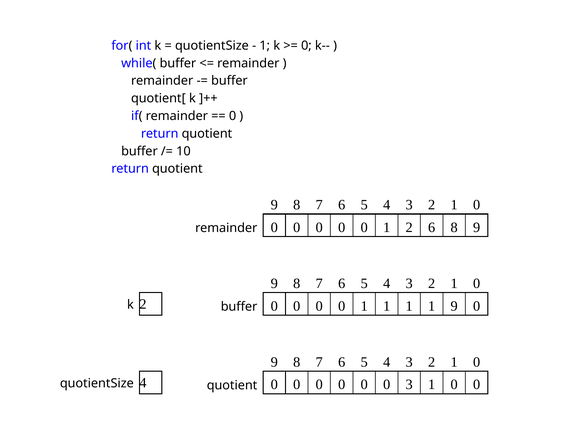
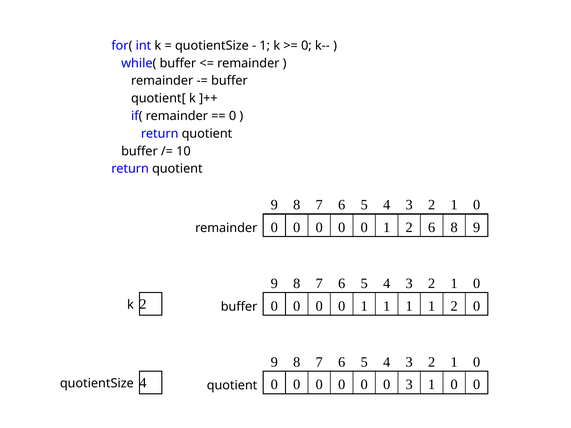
1 1 9: 9 -> 2 (454, 306)
